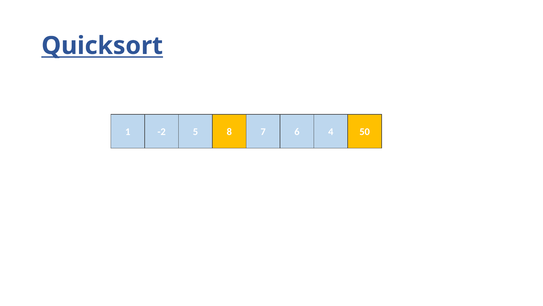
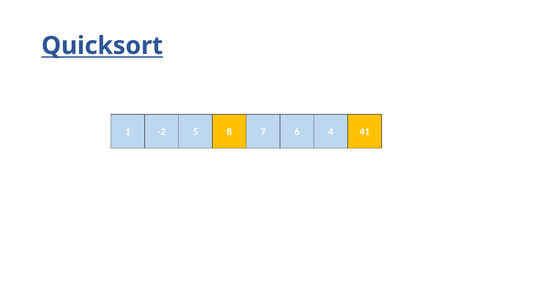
50: 50 -> 41 (365, 132)
